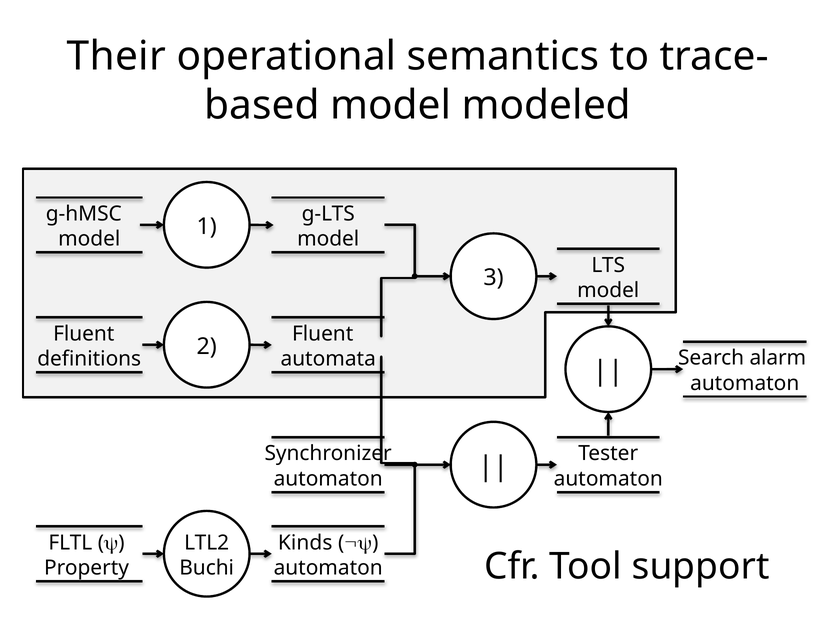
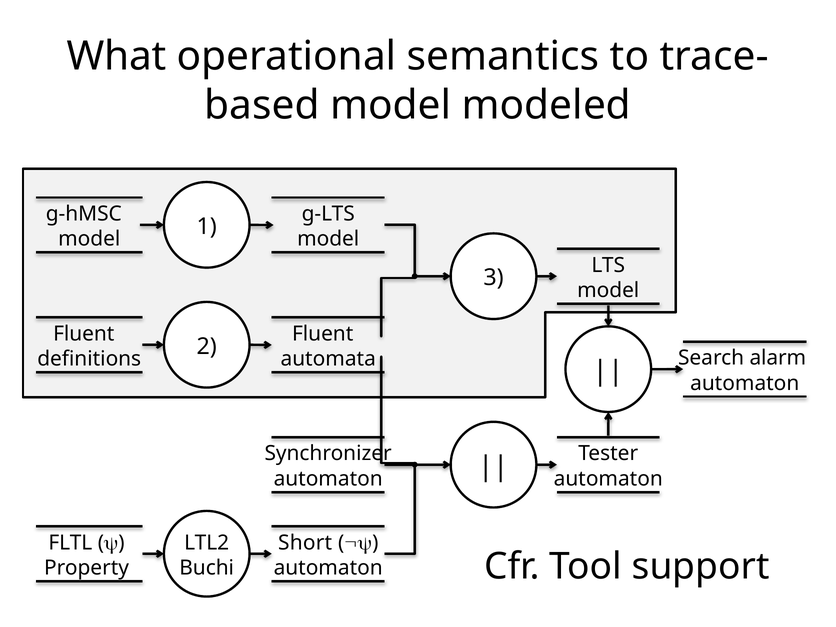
Their: Their -> What (117, 56)
Kinds: Kinds -> Short (305, 543)
